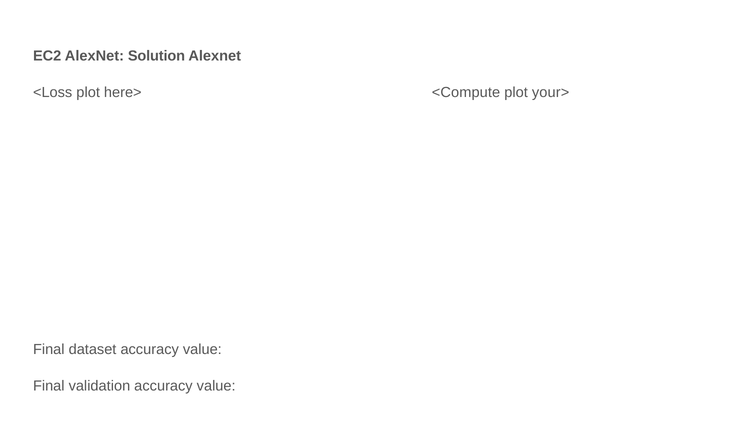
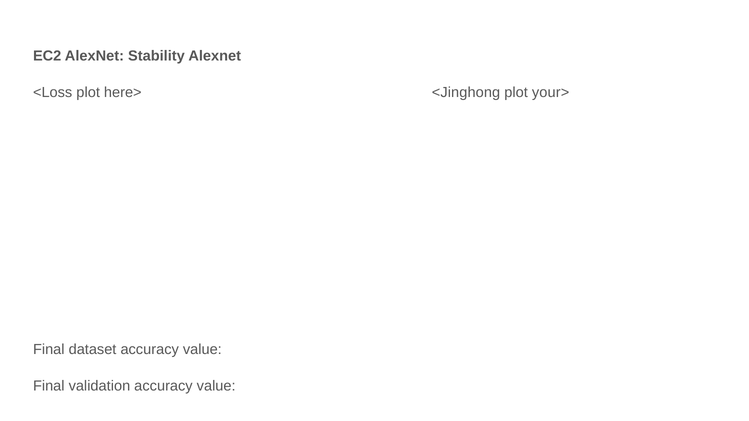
Solution: Solution -> Stability (156, 56)
<Compute: <Compute -> <Jinghong (466, 93)
